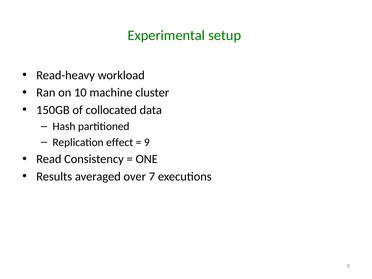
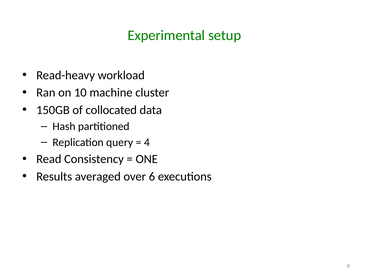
effect: effect -> query (120, 142)
9: 9 -> 4 (147, 142)
7: 7 -> 6 (152, 177)
